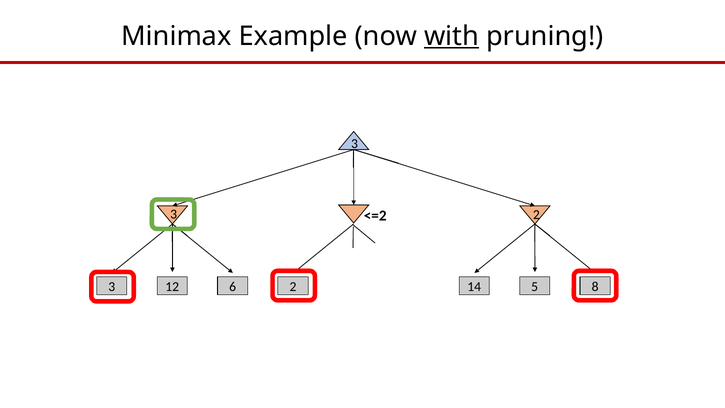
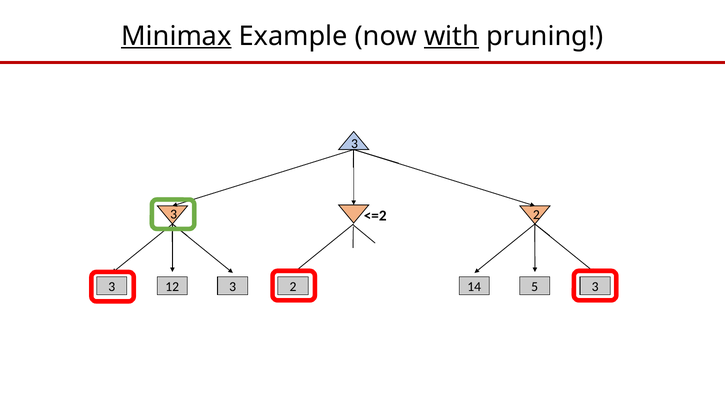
Minimax underline: none -> present (176, 36)
12 6: 6 -> 3 (233, 286)
5 8: 8 -> 3 (595, 286)
